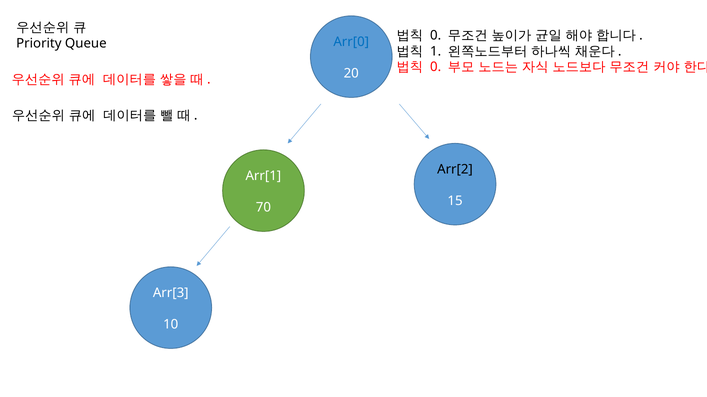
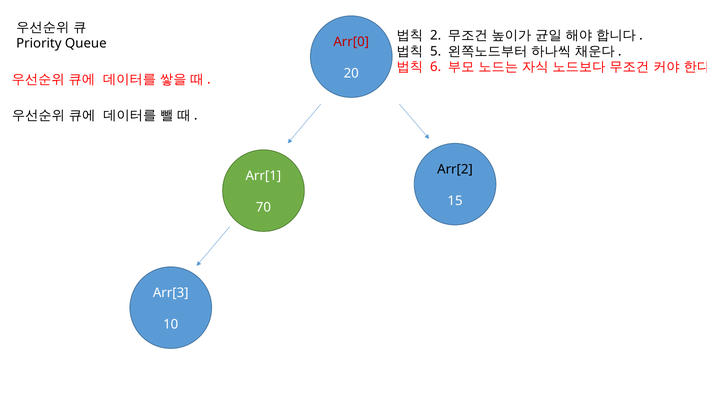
0: 0 -> 2 (436, 35)
Arr[0 colour: blue -> red (351, 42)
1: 1 -> 5 (436, 51)
0: 0 -> 6 (436, 67)
